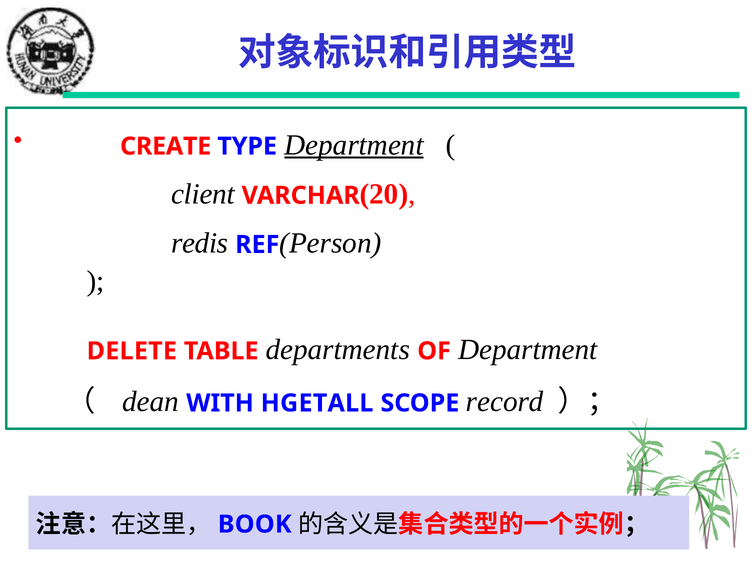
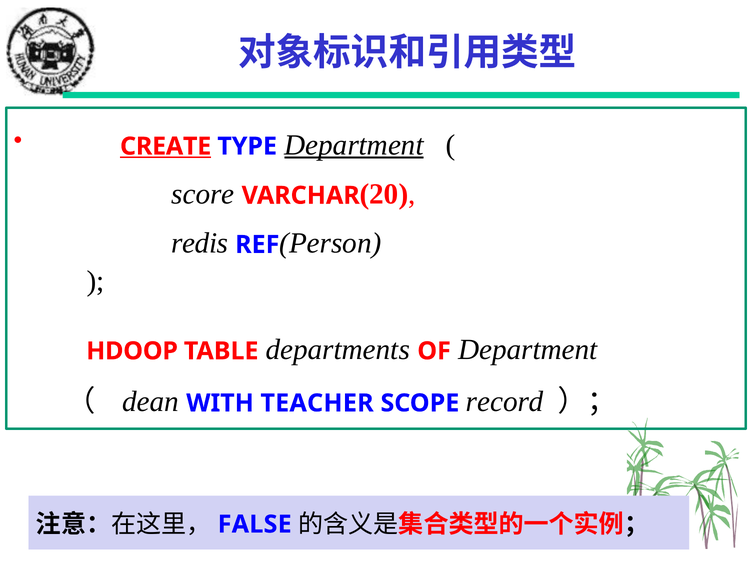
CREATE underline: none -> present (166, 146)
client: client -> score (203, 194)
DELETE: DELETE -> HDOOP (132, 351)
HGETALL: HGETALL -> TEACHER (317, 403)
BOOK: BOOK -> FALSE (255, 524)
